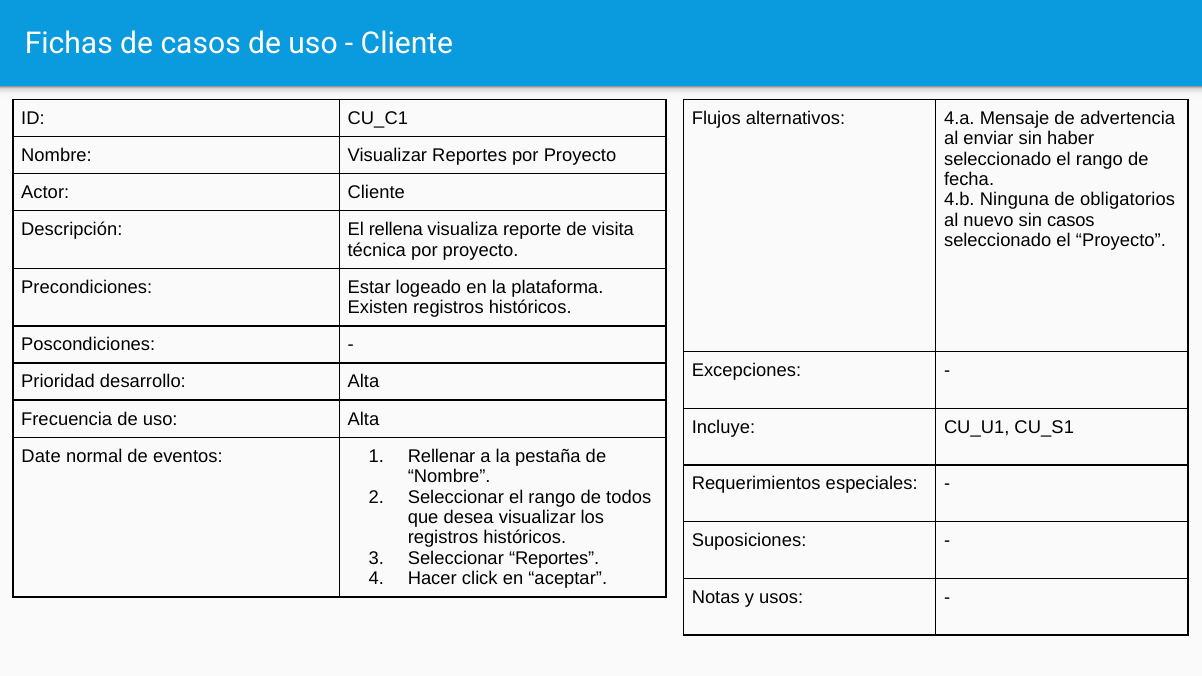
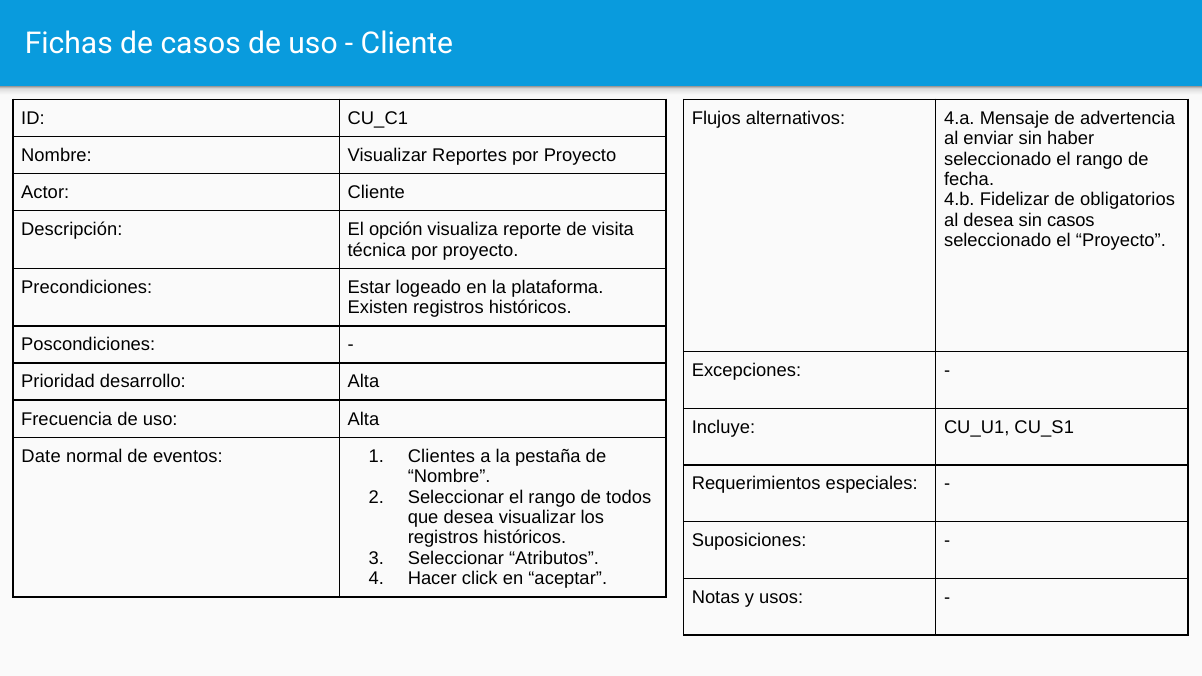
Ninguna: Ninguna -> Fidelizar (1015, 200)
al nuevo: nuevo -> desea (989, 220)
rellena: rellena -> opción (396, 230)
Rellenar: Rellenar -> Clientes (441, 456)
Seleccionar Reportes: Reportes -> Atributos (554, 558)
